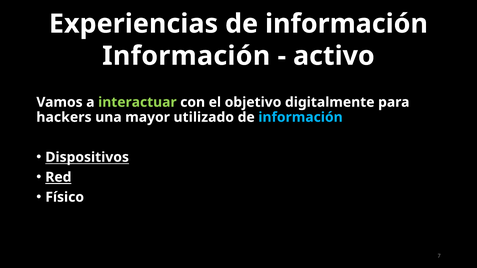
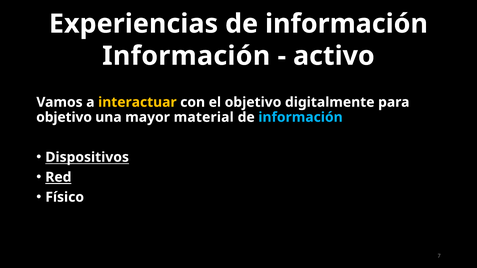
interactuar colour: light green -> yellow (137, 102)
hackers: hackers -> objetivo (64, 117)
utilizado: utilizado -> material (204, 117)
